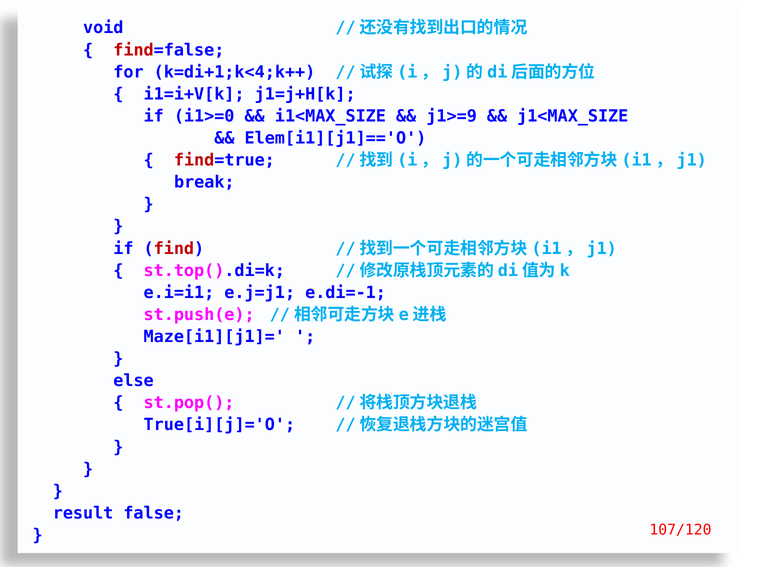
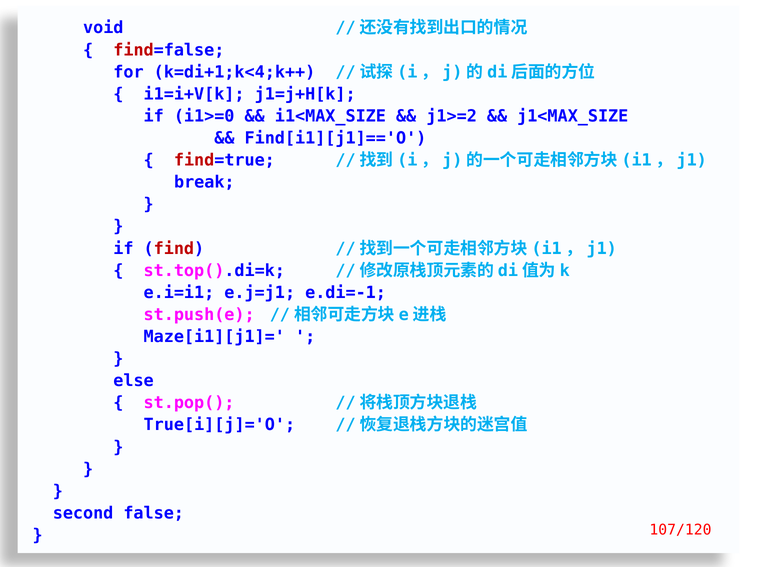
j1>=9: j1>=9 -> j1>=2 (452, 116)
Elem[i1][j1]=='O: Elem[i1][j1]=='O -> Find[i1][j1]=='O (335, 138)
result: result -> second (83, 514)
